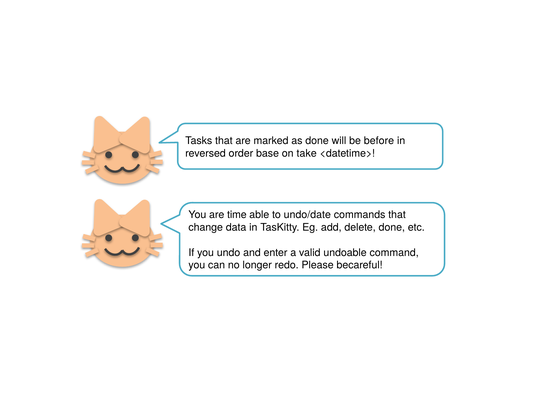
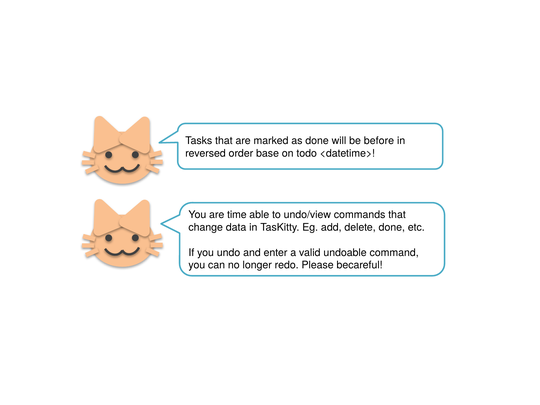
take: take -> todo (307, 153)
undo/date: undo/date -> undo/view (307, 215)
